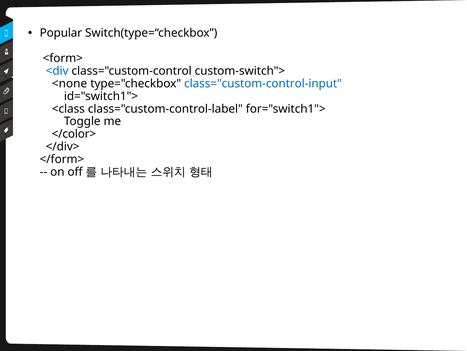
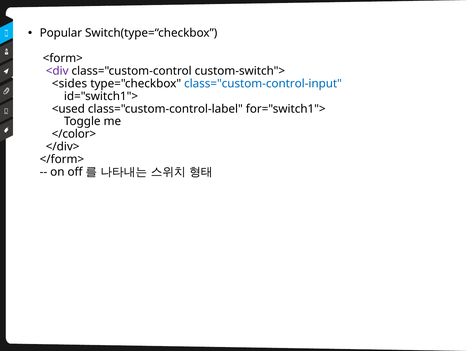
<div colour: blue -> purple (57, 71)
<none: <none -> <sides (70, 83)
<class: <class -> <used (68, 109)
